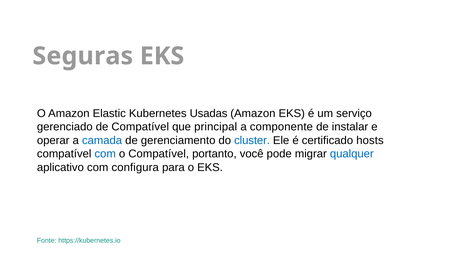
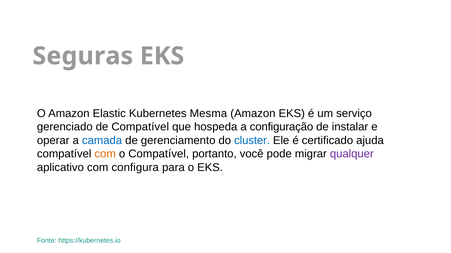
Usadas: Usadas -> Mesma (208, 114)
principal: principal -> hospeda (216, 127)
componente: componente -> configuração (282, 127)
hosts: hosts -> ajuda (370, 141)
com colour: blue -> orange (105, 154)
qualquer colour: blue -> purple (352, 154)
